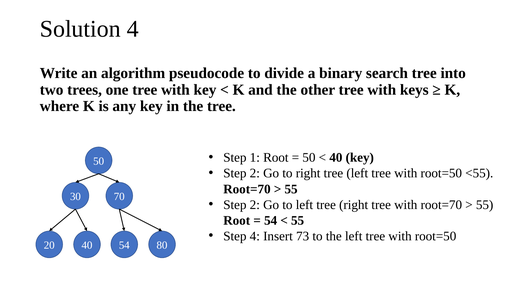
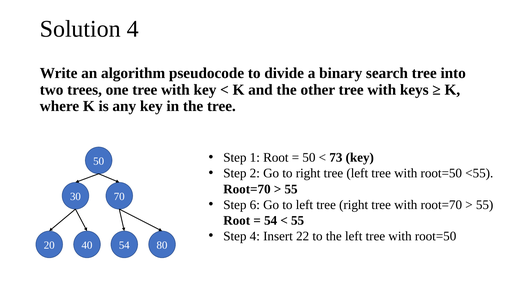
40: 40 -> 73 (336, 157)
2: 2 -> 6 (255, 204)
73: 73 -> 22 (303, 236)
